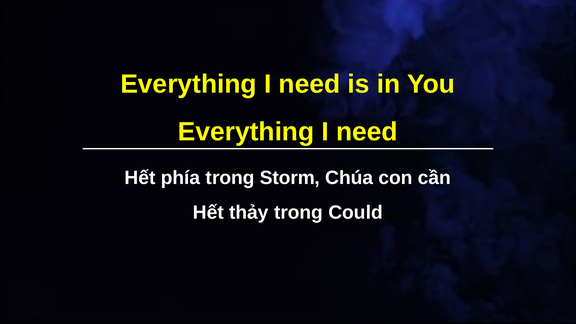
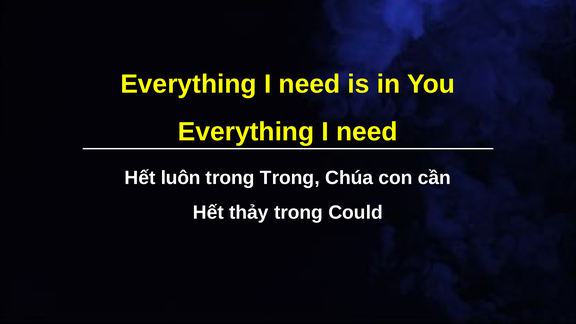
phía: phía -> luôn (181, 178)
trong Storm: Storm -> Trong (290, 178)
